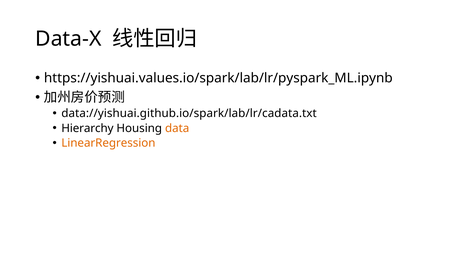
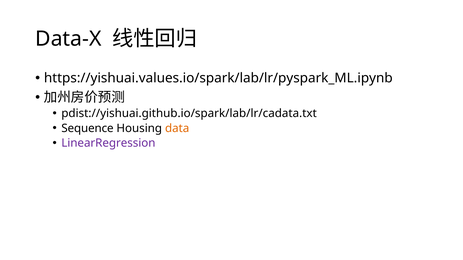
data://yishuai.github.io/spark/lab/lr/cadata.txt: data://yishuai.github.io/spark/lab/lr/cadata.txt -> pdist://yishuai.github.io/spark/lab/lr/cadata.txt (189, 114)
Hierarchy: Hierarchy -> Sequence (87, 129)
LinearRegression colour: orange -> purple (108, 143)
